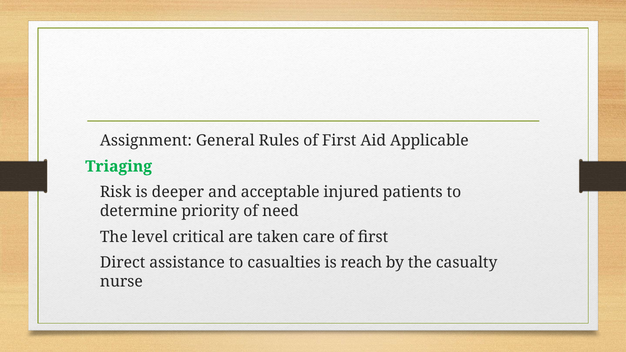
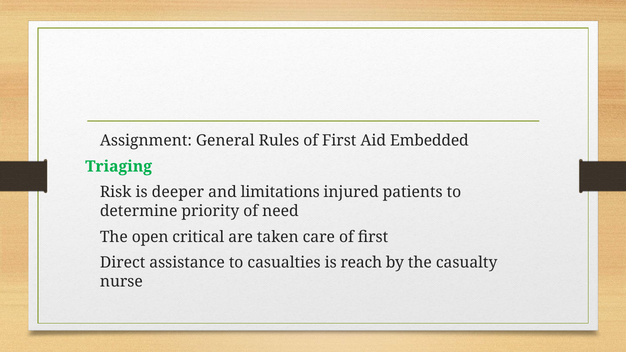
Applicable: Applicable -> Embedded (429, 141)
acceptable: acceptable -> limitations (280, 192)
level: level -> open (150, 237)
